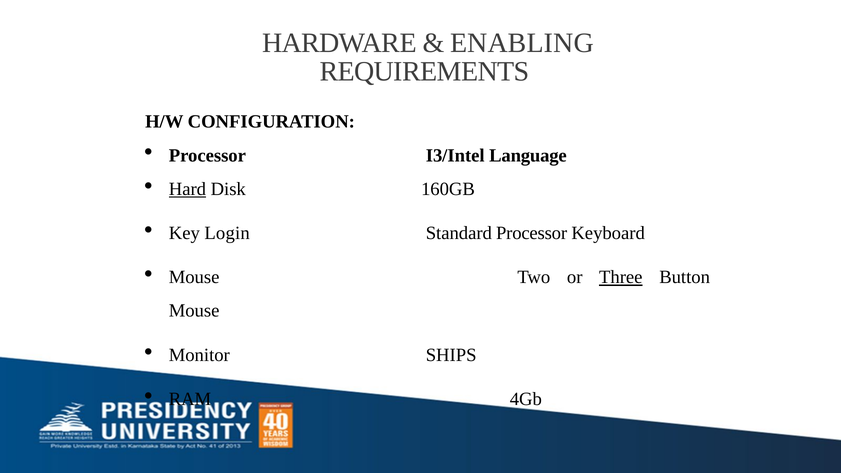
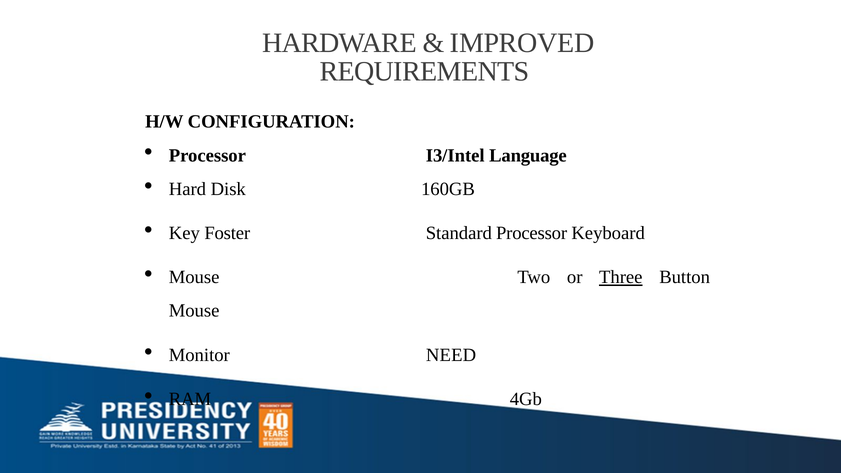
ENABLING: ENABLING -> IMPROVED (522, 43)
Hard underline: present -> none (187, 189)
Login: Login -> Foster (227, 233)
SHIPS: SHIPS -> NEED (451, 355)
